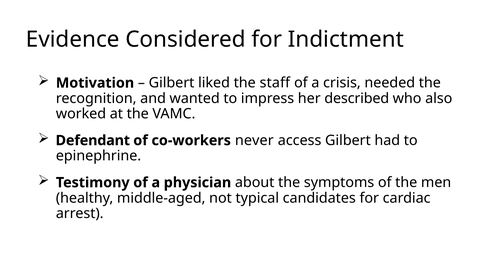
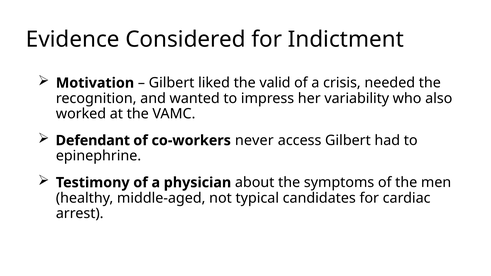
staff: staff -> valid (275, 83)
described: described -> variability (357, 98)
